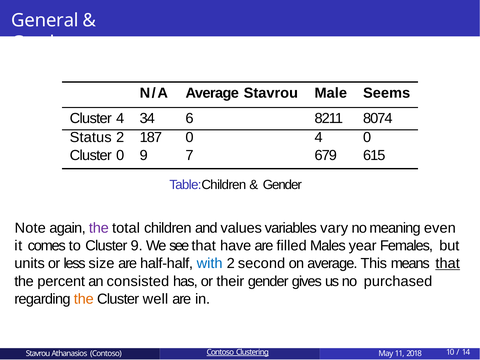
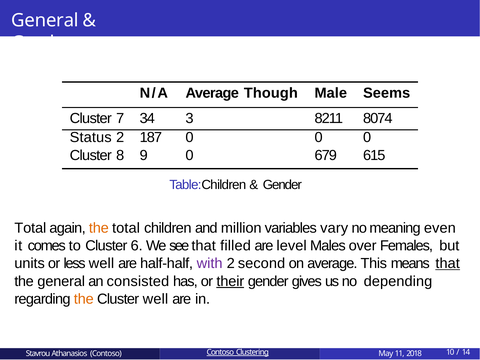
Average Stavrou: Stavrou -> Though (271, 93)
Cluster 4: 4 -> 7 (120, 118)
6: 6 -> 3 (190, 118)
187 0 4: 4 -> 0 (319, 138)
Cluster 0: 0 -> 8 (120, 155)
9 7: 7 -> 0 (190, 155)
Note: Note -> Total (30, 228)
the colour: purple -> orange (99, 228)
values: values -> million (241, 228)
Cluster 9: 9 -> 6 (137, 246)
have: have -> filled (236, 246)
filled: filled -> level (292, 246)
year: year -> over (363, 246)
less size: size -> well (101, 264)
with colour: blue -> purple (210, 264)
the percent: percent -> general (61, 281)
their underline: none -> present (230, 281)
purchased: purchased -> depending (398, 281)
